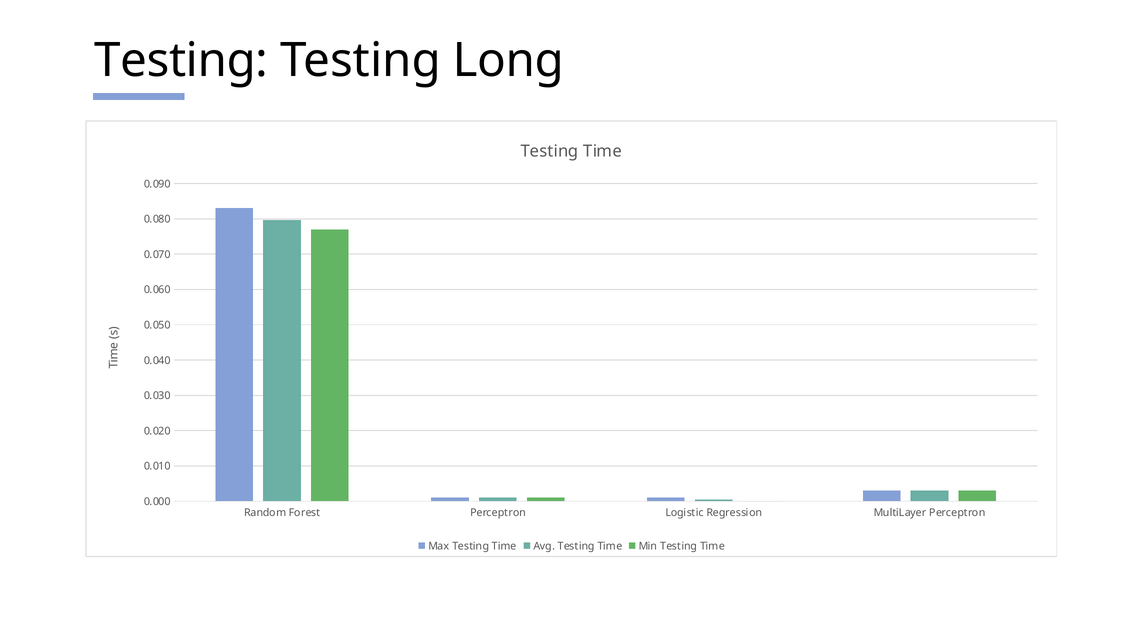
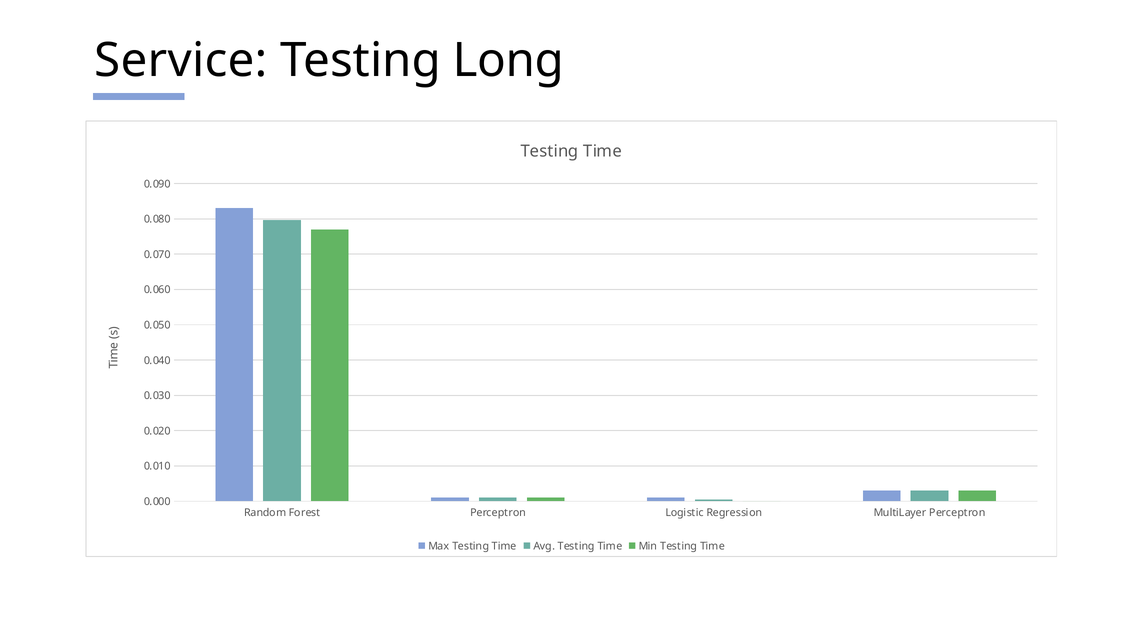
Testing: Testing -> Service (181, 60)
